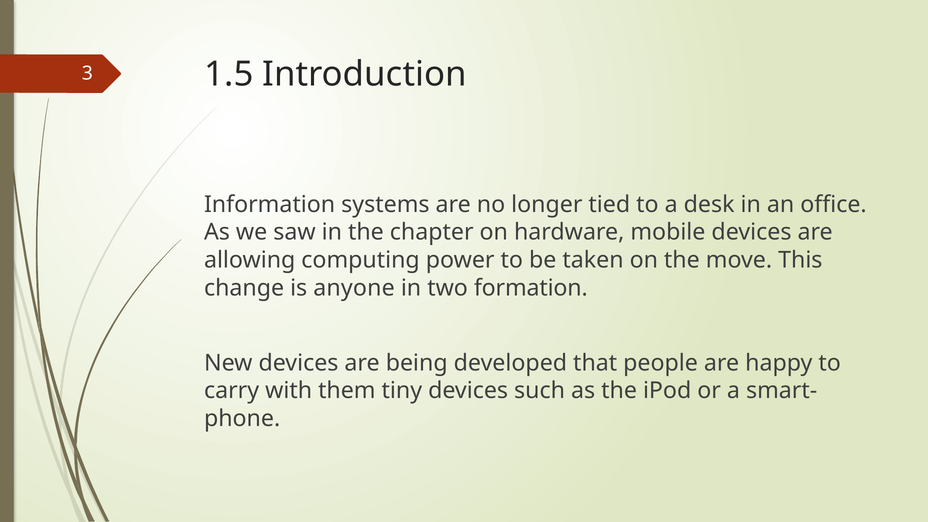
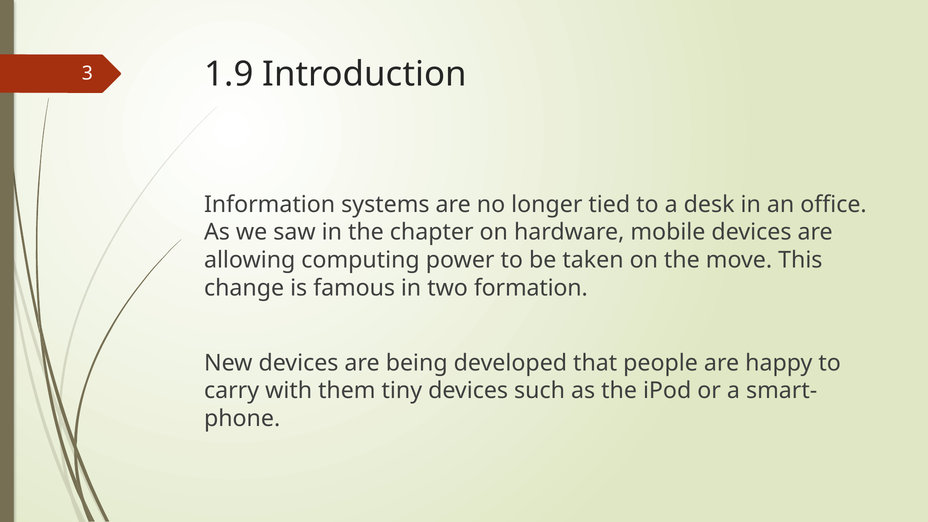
1.5: 1.5 -> 1.9 (229, 74)
anyone: anyone -> famous (354, 288)
